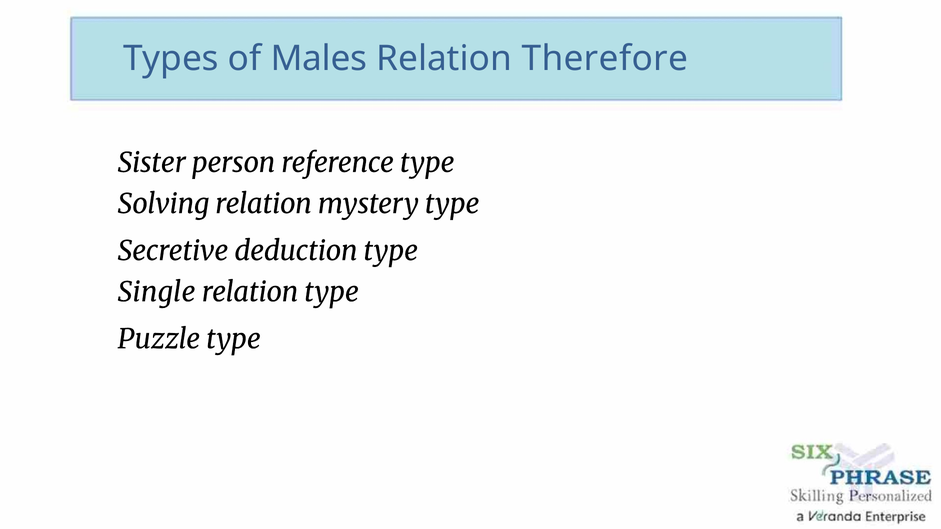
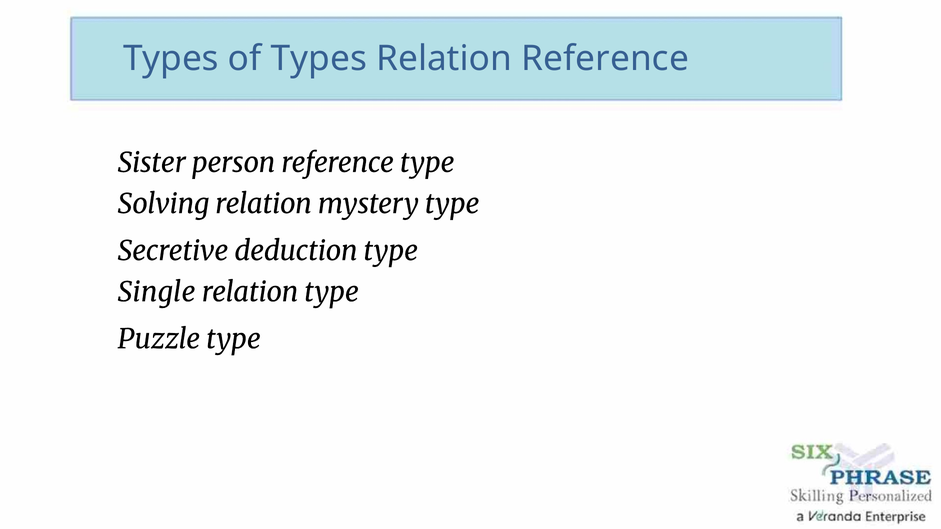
of Males: Males -> Types (319, 59)
Relation Therefore: Therefore -> Reference (605, 59)
